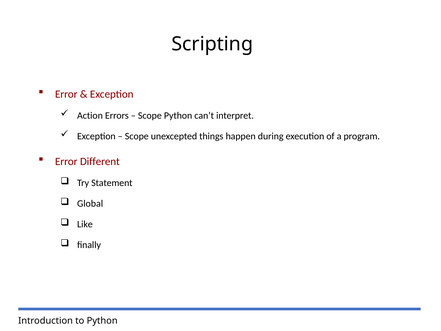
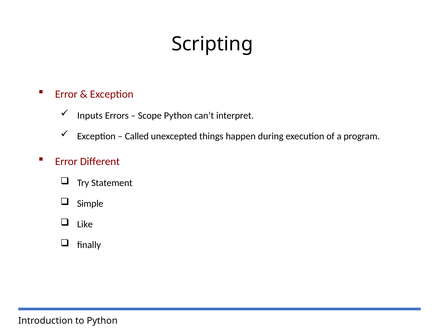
Action: Action -> Inputs (90, 115)
Scope: Scope -> Called (137, 136)
Global: Global -> Simple (90, 203)
